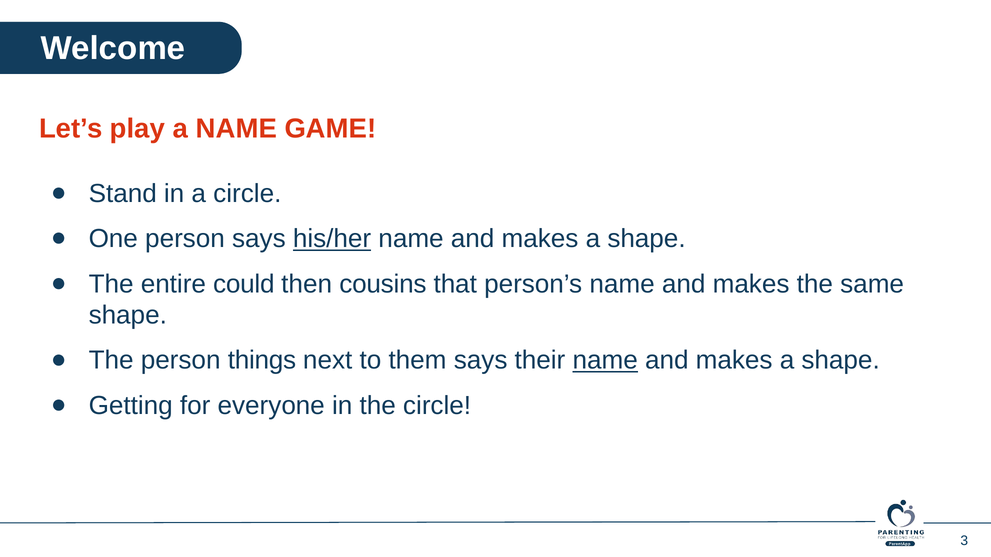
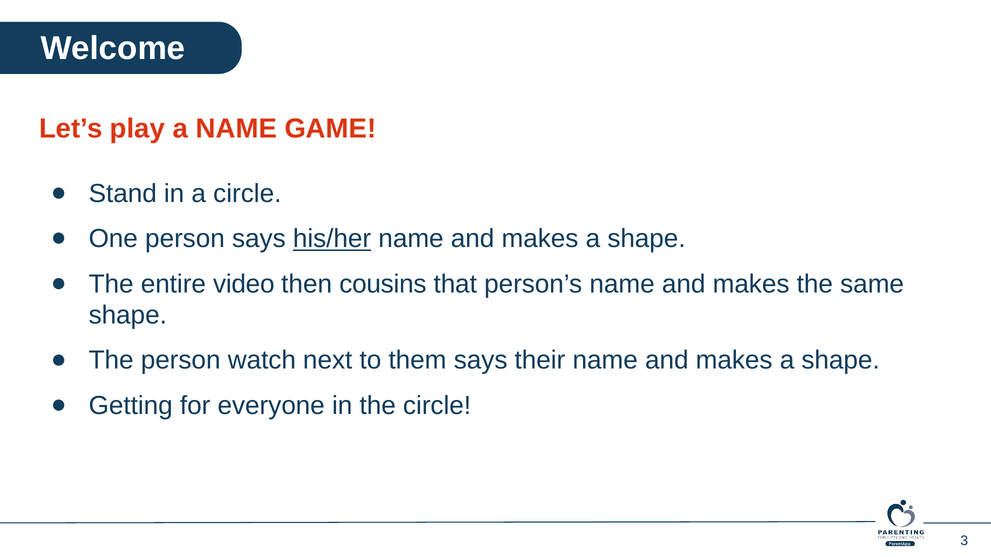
could: could -> video (244, 284)
things: things -> watch (262, 361)
name underline: present -> none (605, 361)
